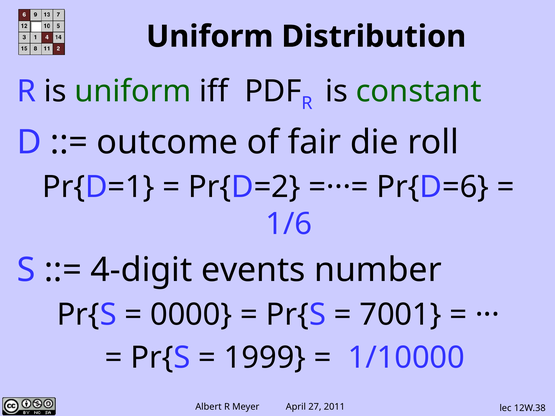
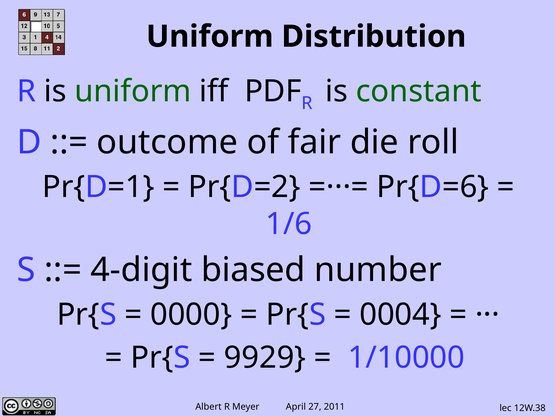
events: events -> biased (253, 270)
7001: 7001 -> 0004 (401, 315)
1999: 1999 -> 9929 (265, 358)
